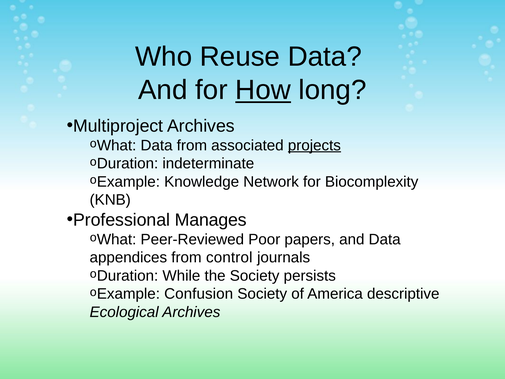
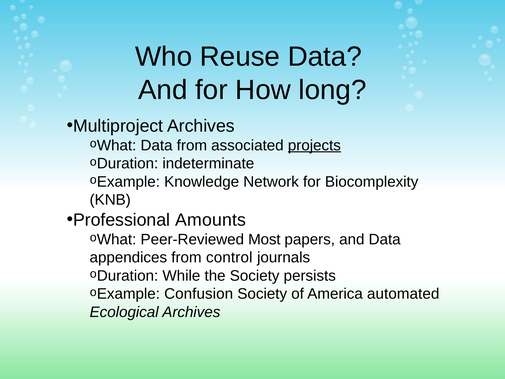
How underline: present -> none (263, 90)
Manages: Manages -> Amounts (211, 220)
Poor: Poor -> Most (264, 239)
descriptive: descriptive -> automated (403, 294)
